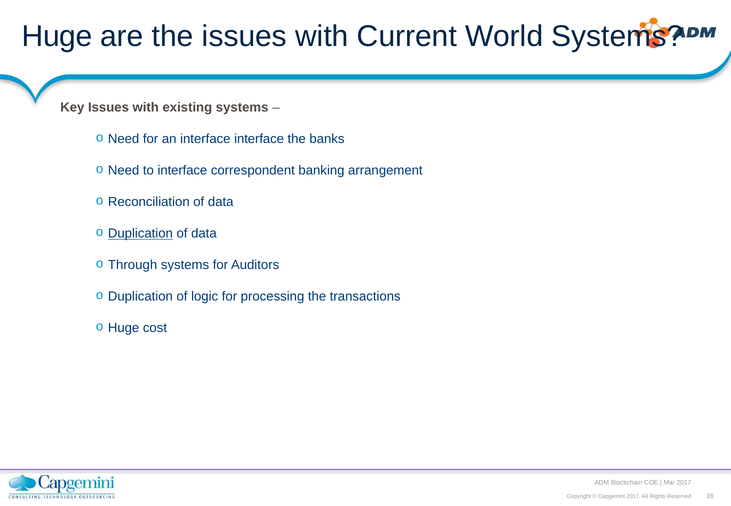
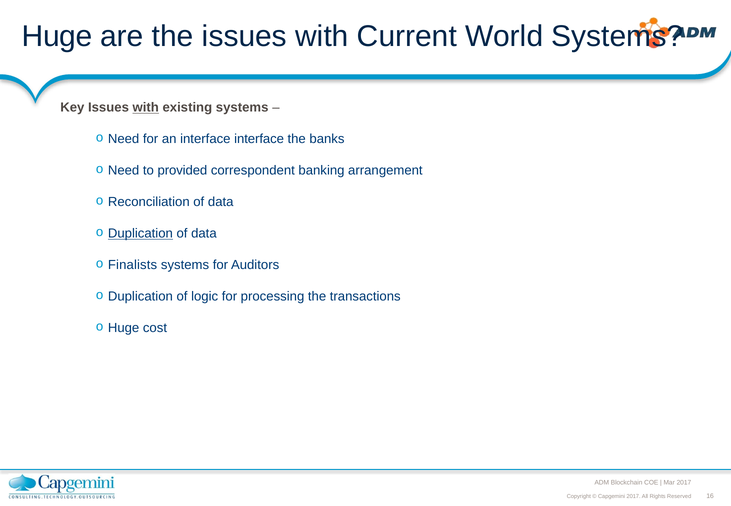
with underline: none -> present (146, 108)
to interface: interface -> provided (182, 171)
Through: Through -> Finalists (133, 265)
